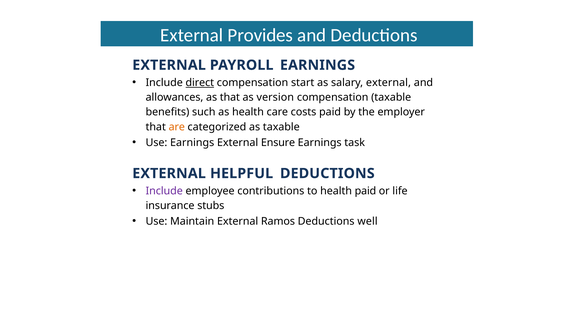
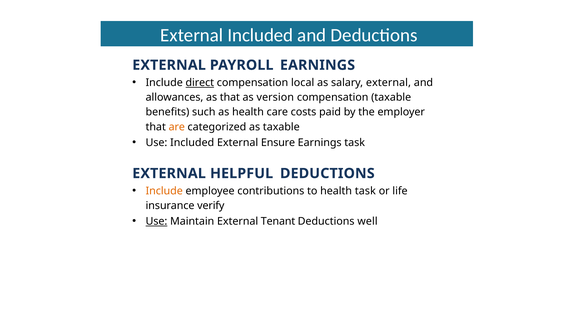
External Provides: Provides -> Included (260, 35)
start: start -> local (303, 83)
Use Earnings: Earnings -> Included (192, 143)
Include colour: purple -> orange (164, 191)
health paid: paid -> task (365, 191)
stubs: stubs -> verify (211, 206)
Use underline: none -> present (156, 221)
Ramos: Ramos -> Tenant (278, 221)
